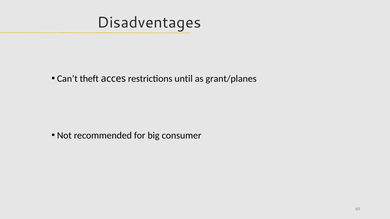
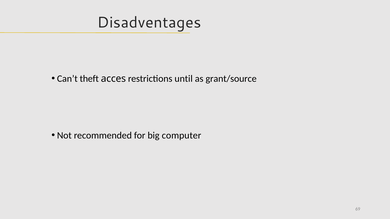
grant/planes: grant/planes -> grant/source (231, 79)
consumer: consumer -> computer (182, 136)
